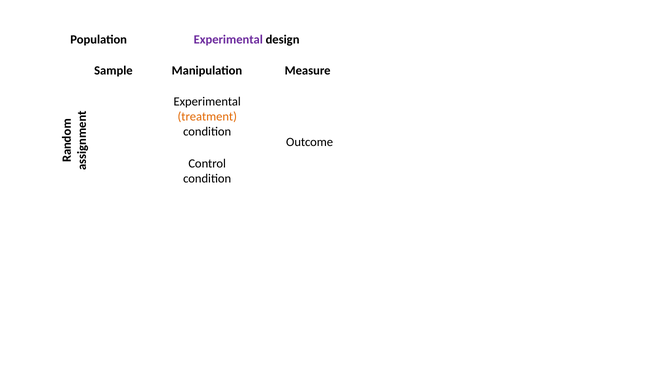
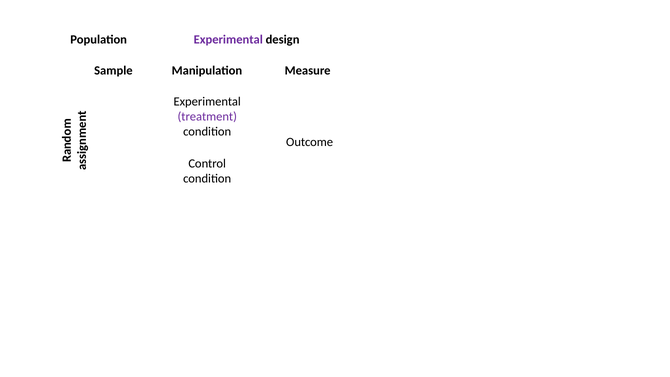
treatment colour: orange -> purple (207, 117)
